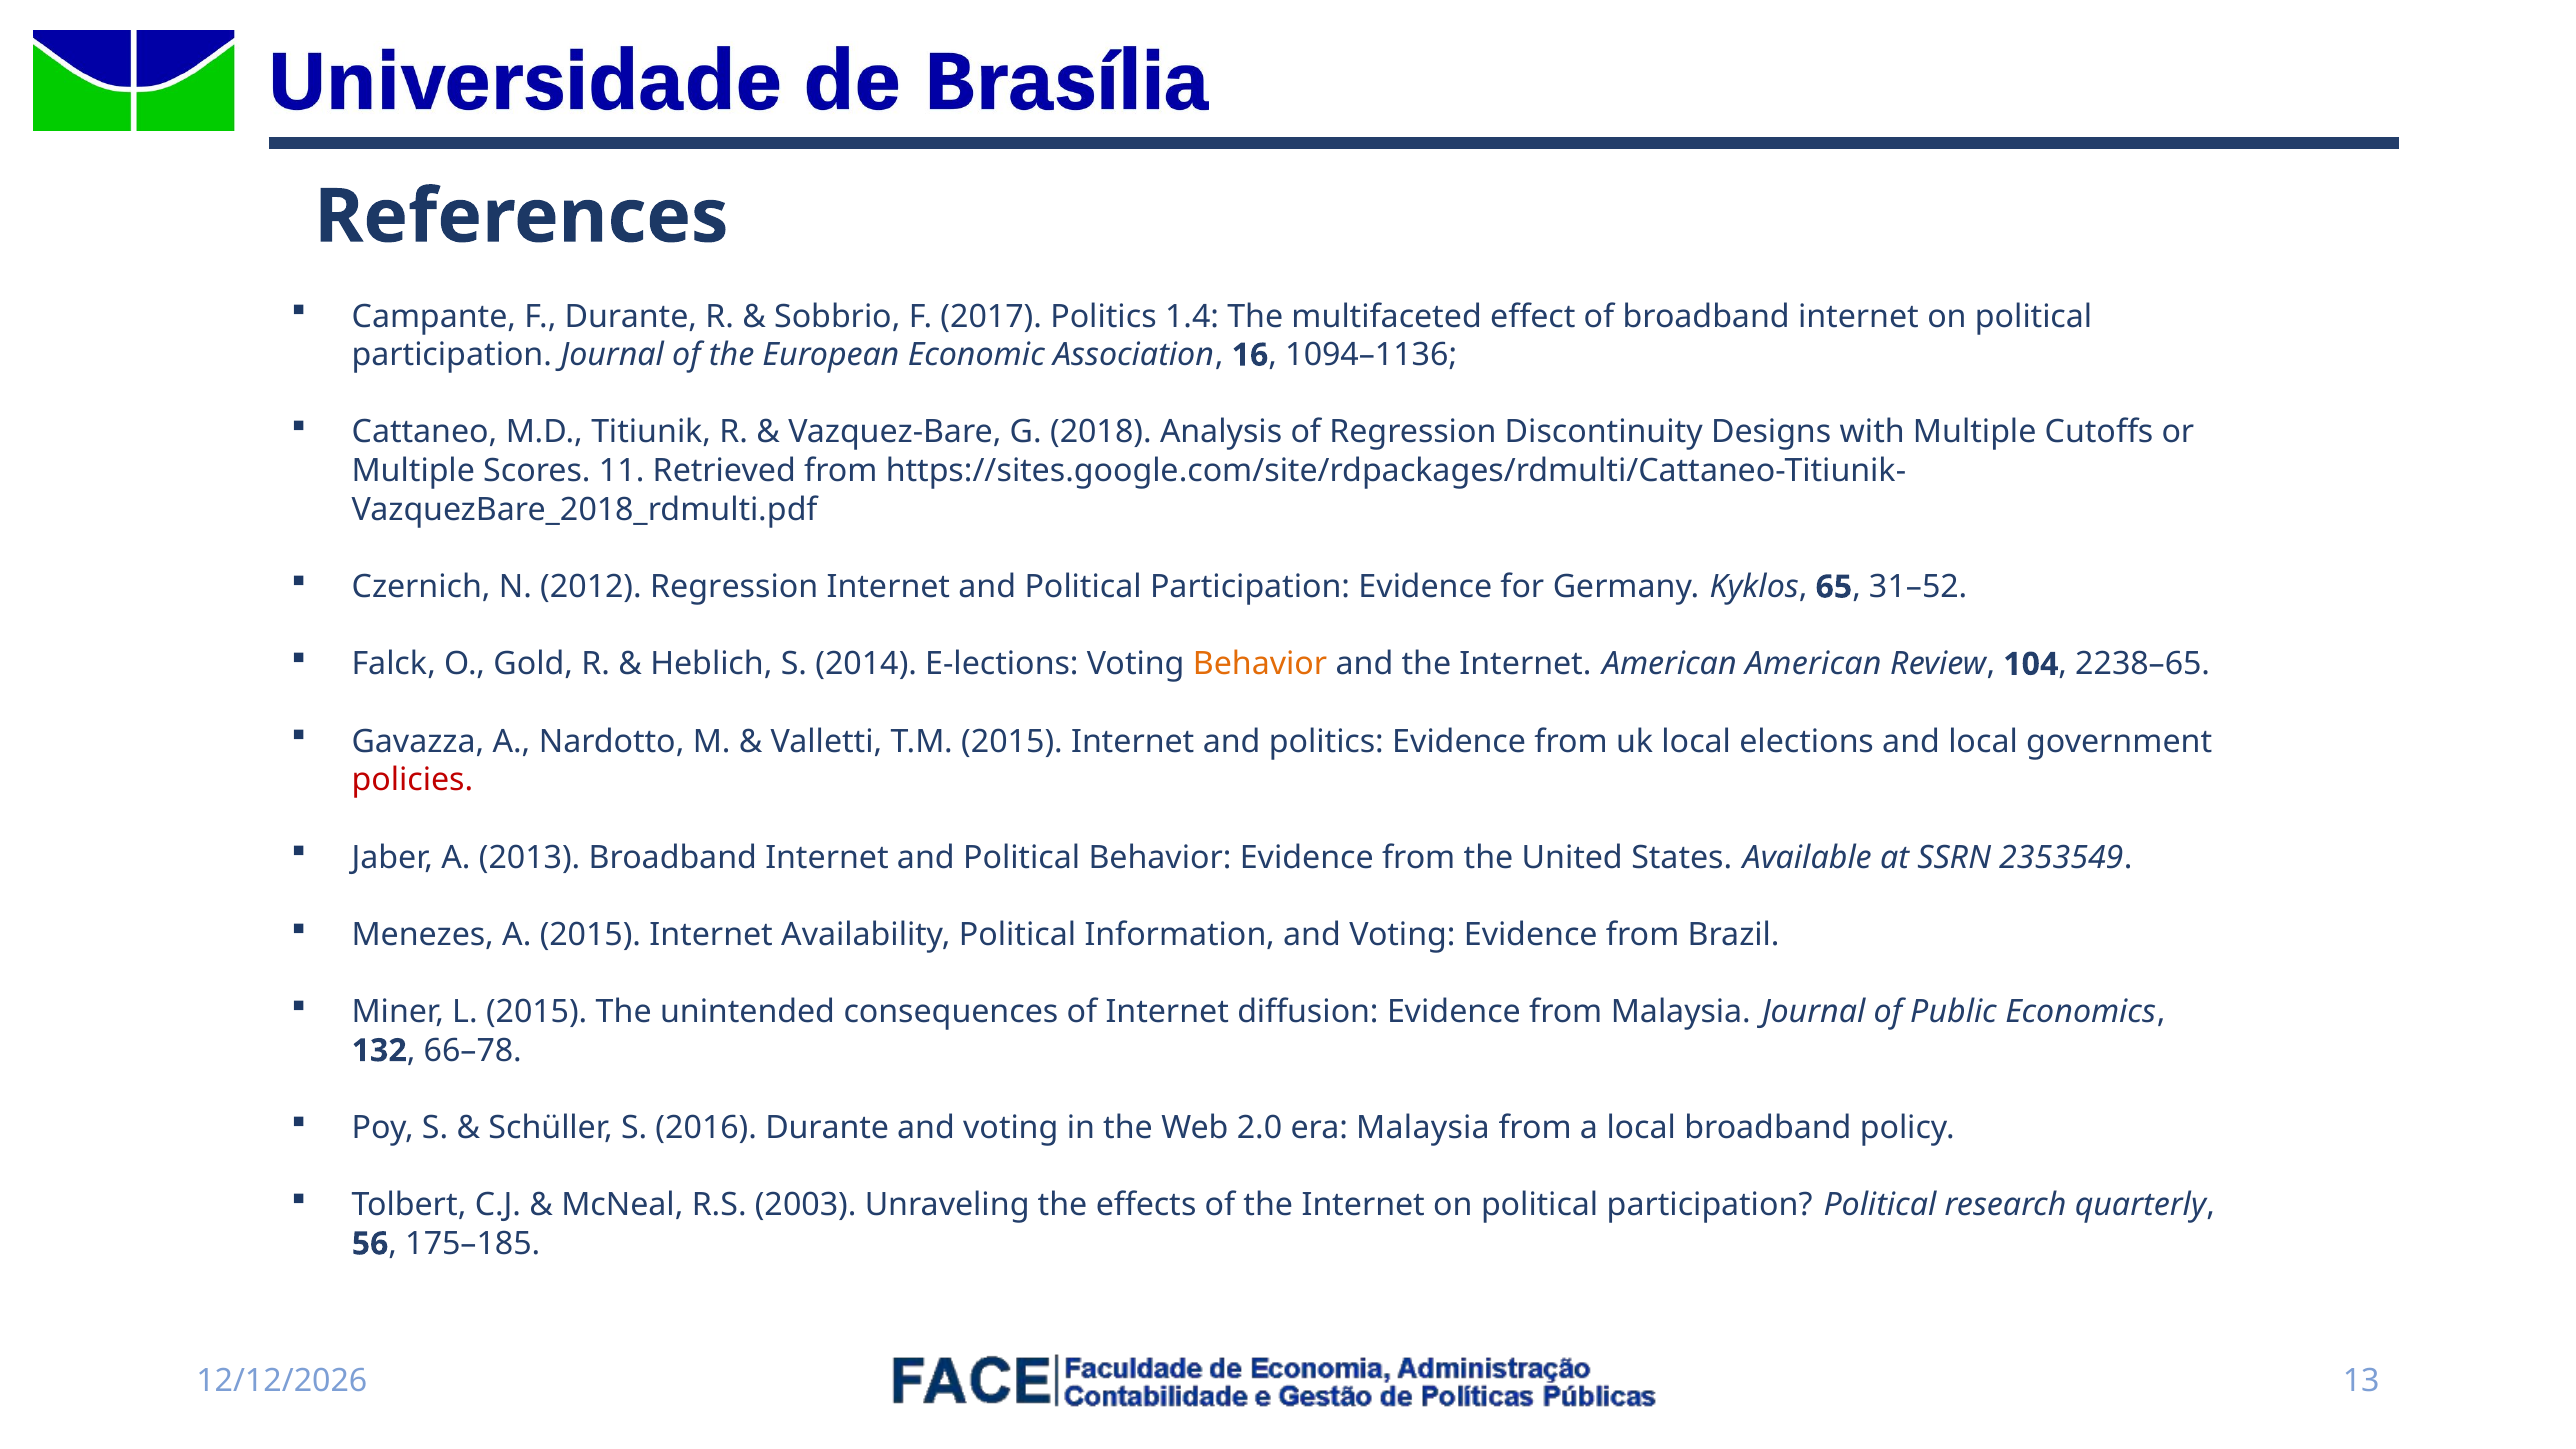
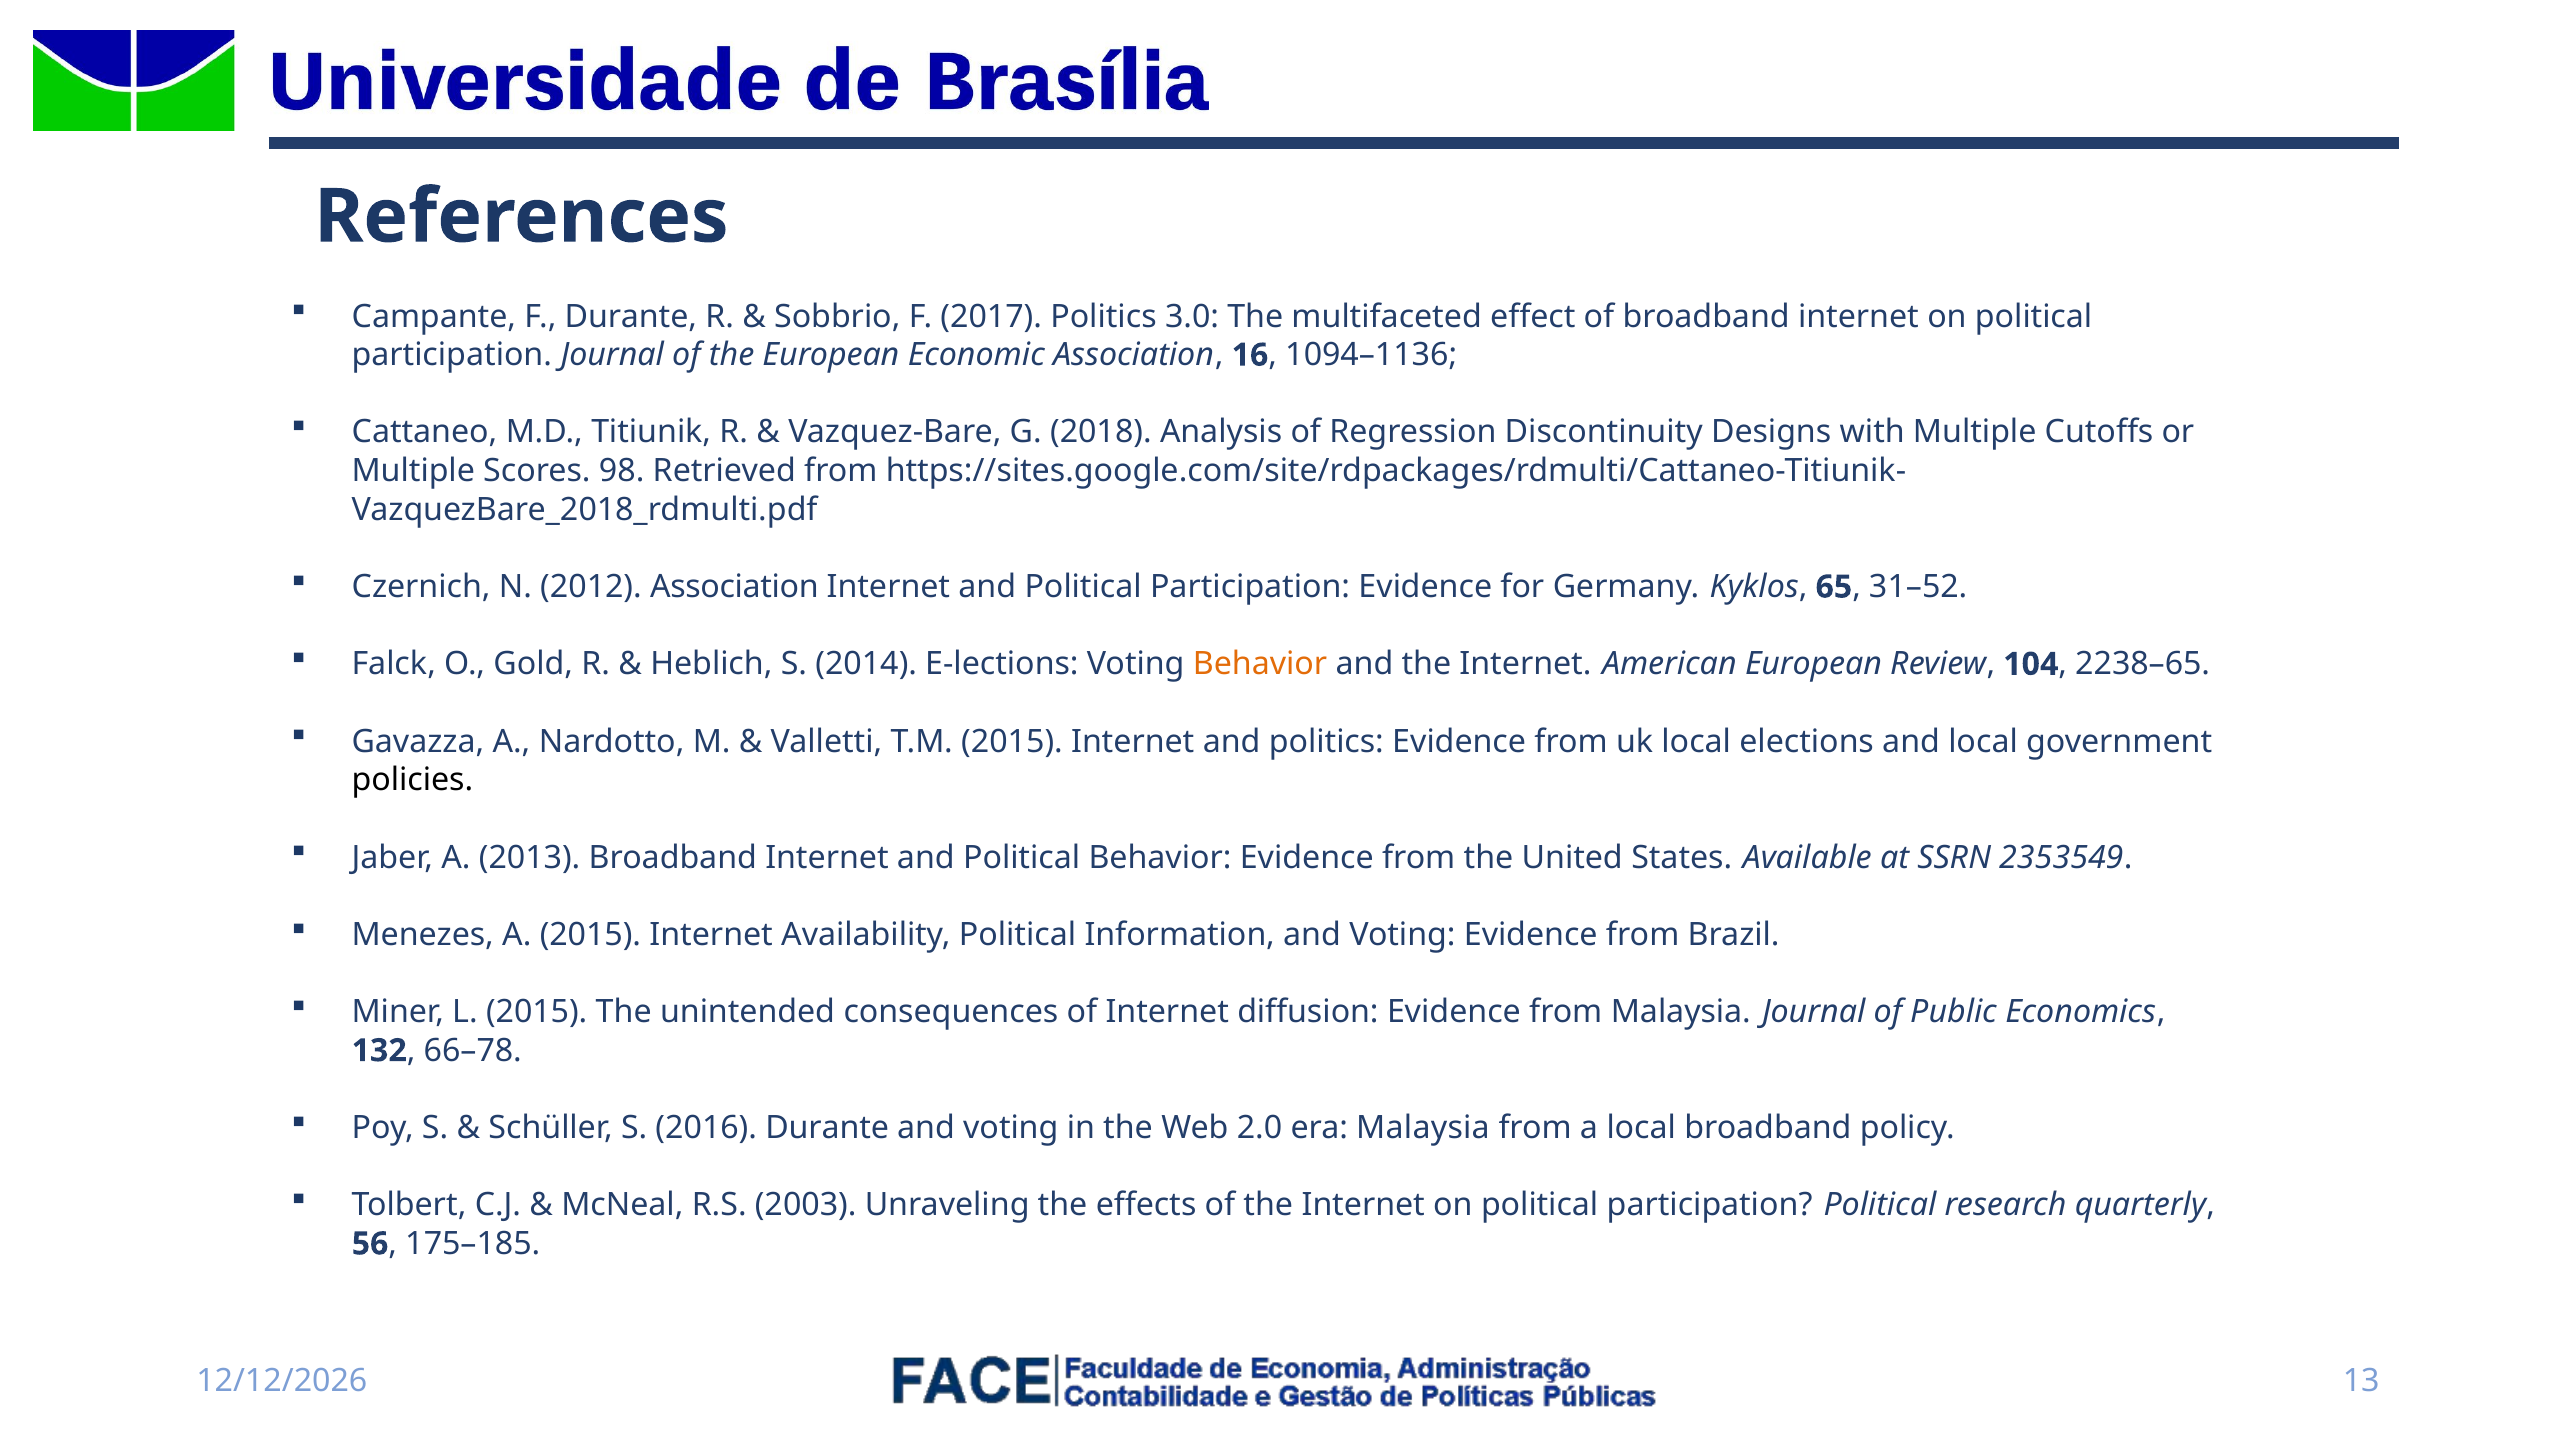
1.4: 1.4 -> 3.0 (1192, 316)
11: 11 -> 98 (622, 471)
2012 Regression: Regression -> Association (734, 587)
American American: American -> European (1814, 664)
policies colour: red -> black (412, 780)
